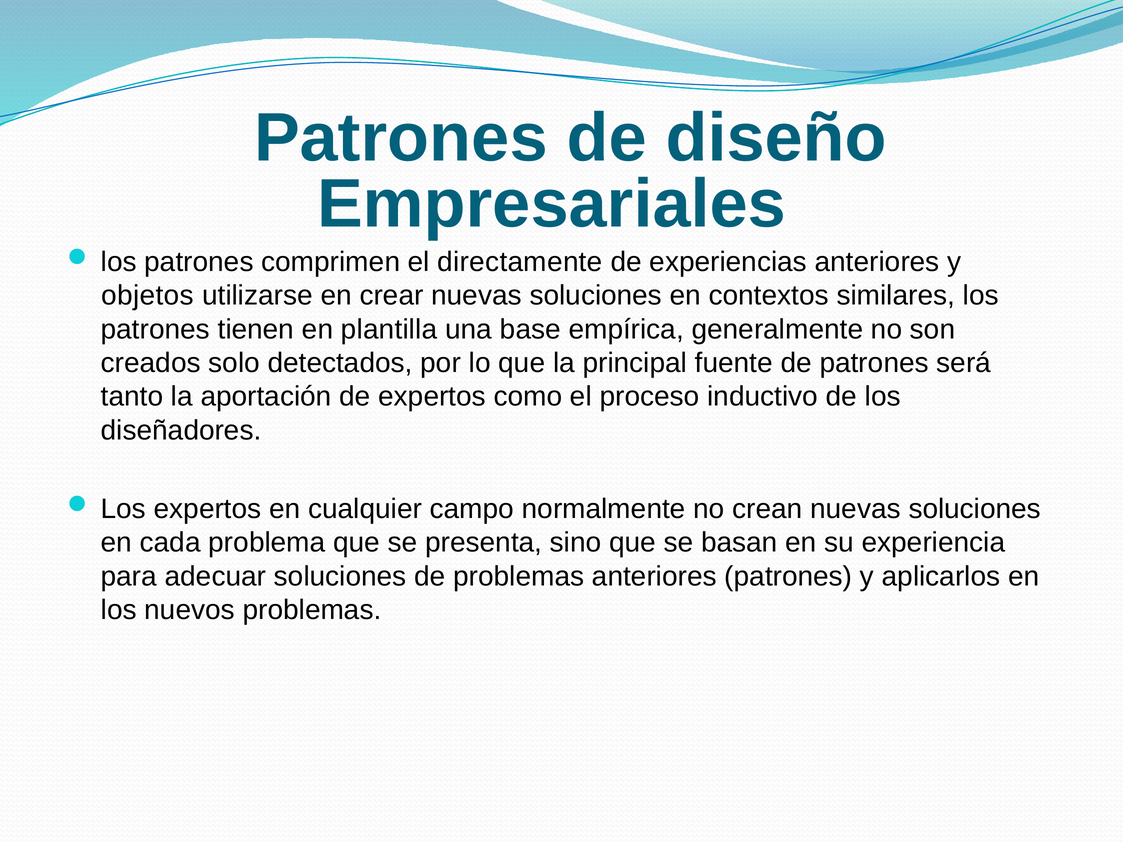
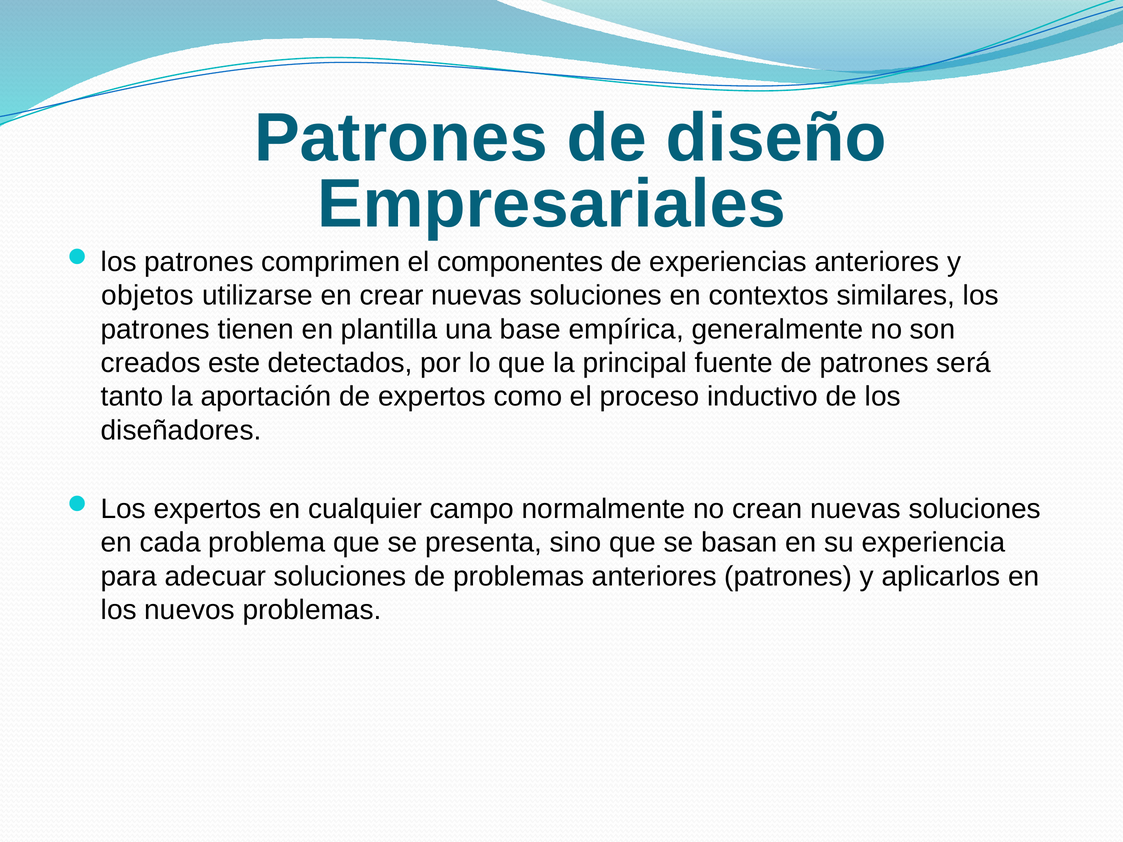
directamente: directamente -> componentes (520, 262)
solo: solo -> este (234, 363)
